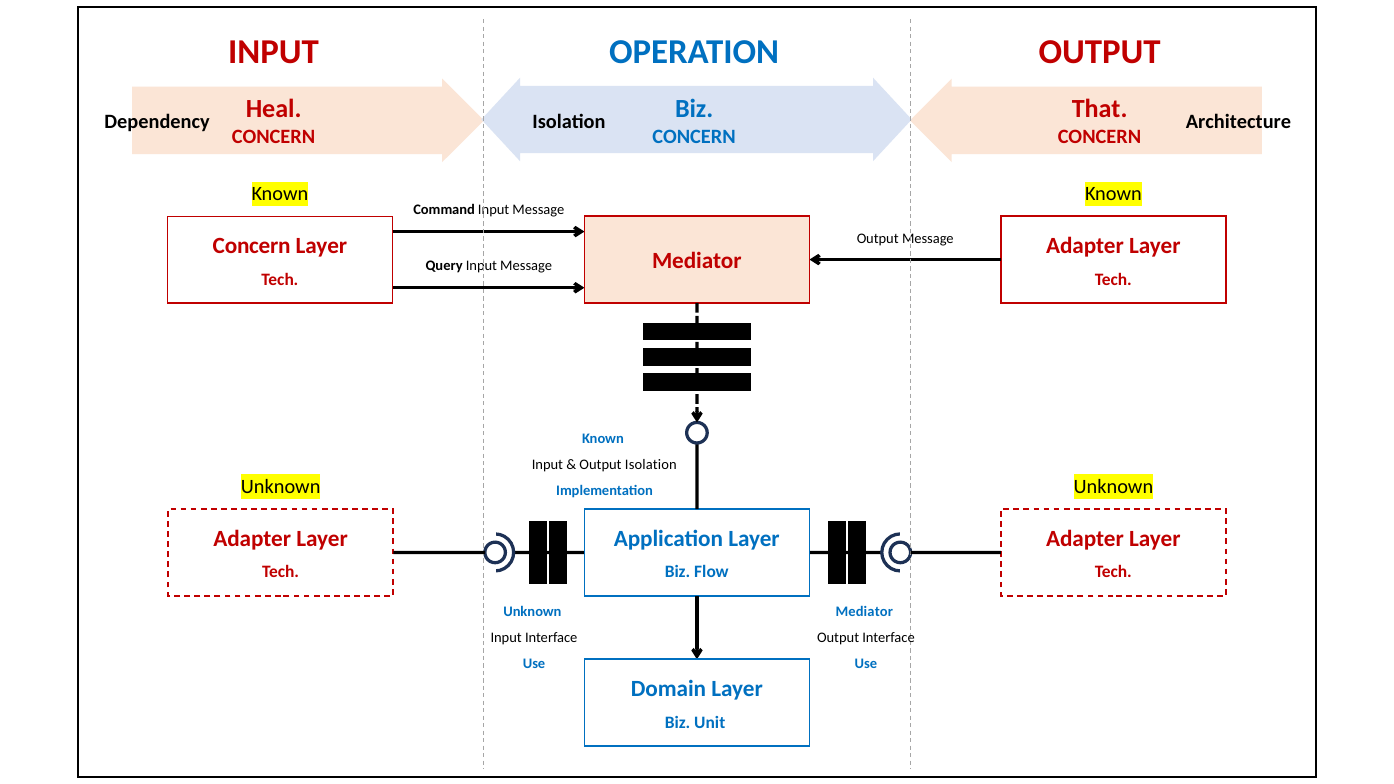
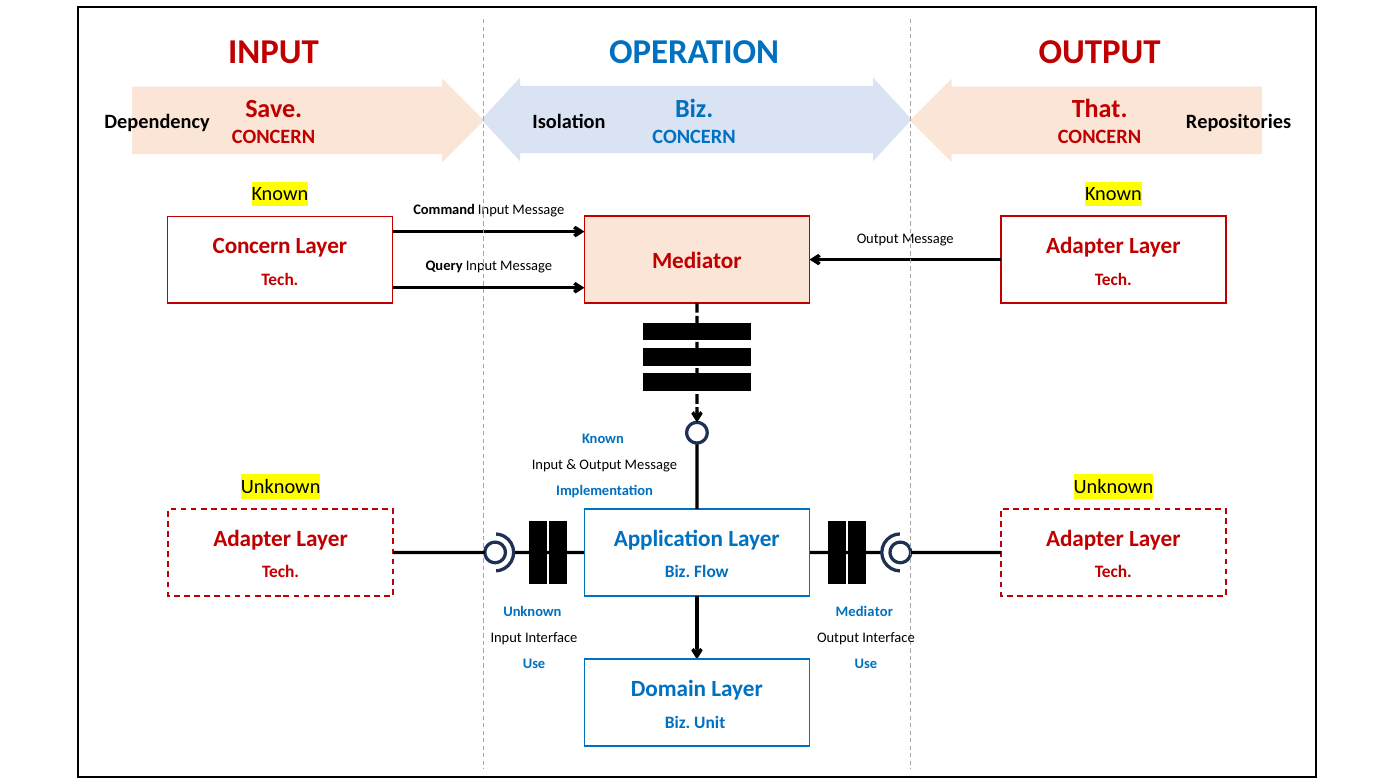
Heal: Heal -> Save (274, 109)
Architecture: Architecture -> Repositories (1238, 122)
Isolation: Isolation -> Message (651, 465)
